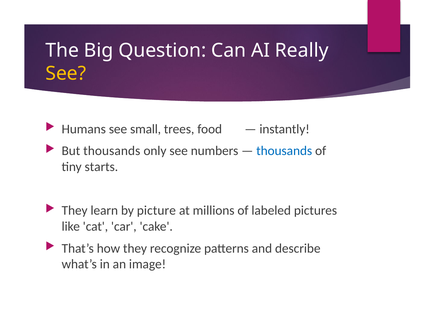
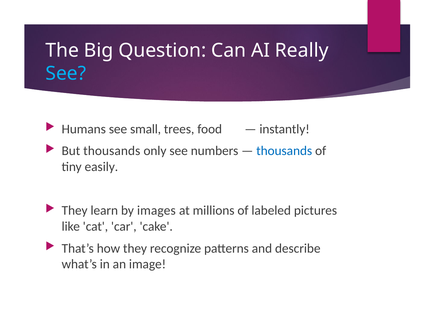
See colour: yellow -> light blue (66, 74)
starts: starts -> easily (101, 167)
picture: picture -> images (156, 211)
